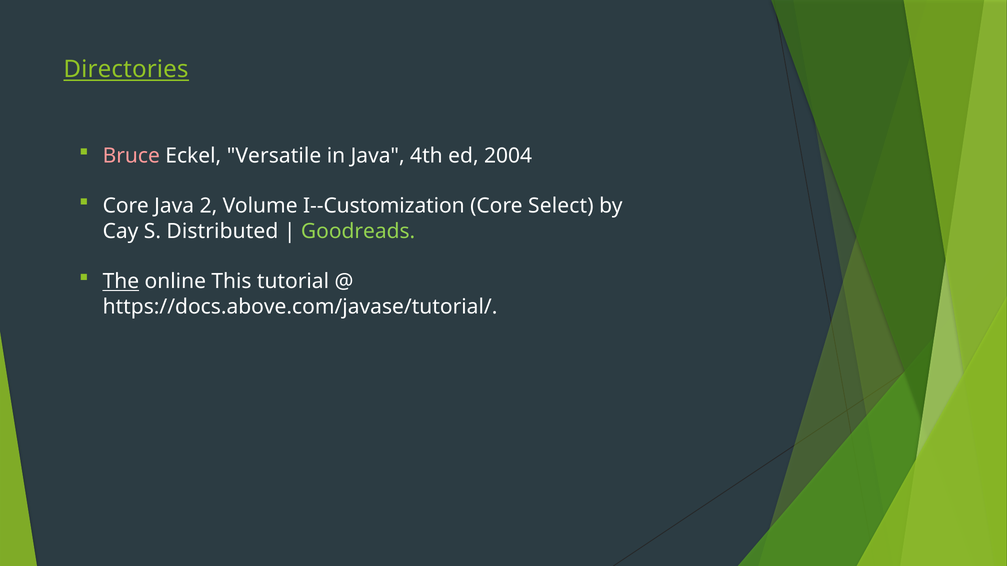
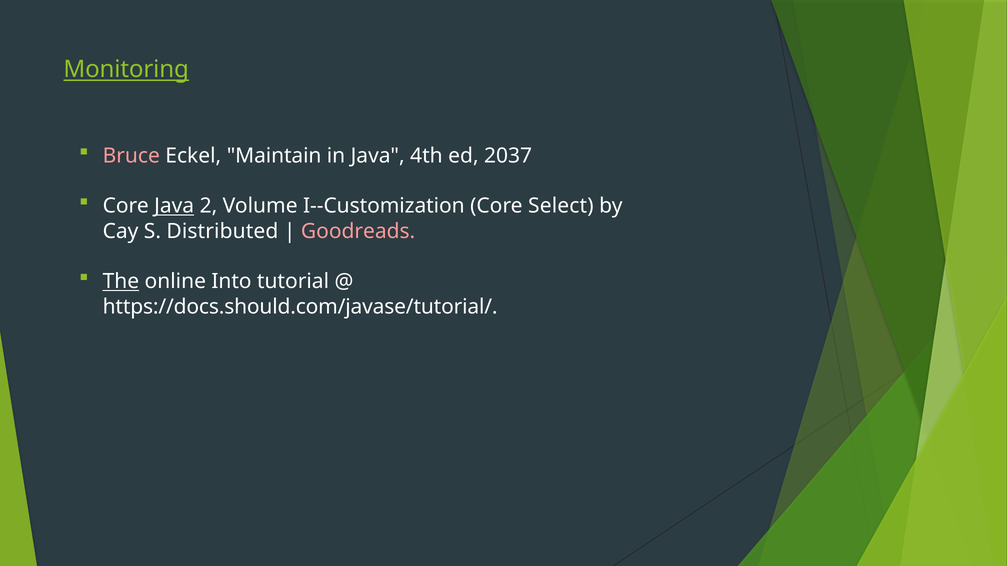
Directories: Directories -> Monitoring (126, 69)
Versatile: Versatile -> Maintain (274, 156)
2004: 2004 -> 2037 (508, 156)
Java underline: none -> present (174, 206)
Goodreads colour: light green -> pink (358, 231)
This: This -> Into (232, 282)
https://docs.above.com/javase/tutorial/: https://docs.above.com/javase/tutorial/ -> https://docs.should.com/javase/tutorial/ (300, 307)
